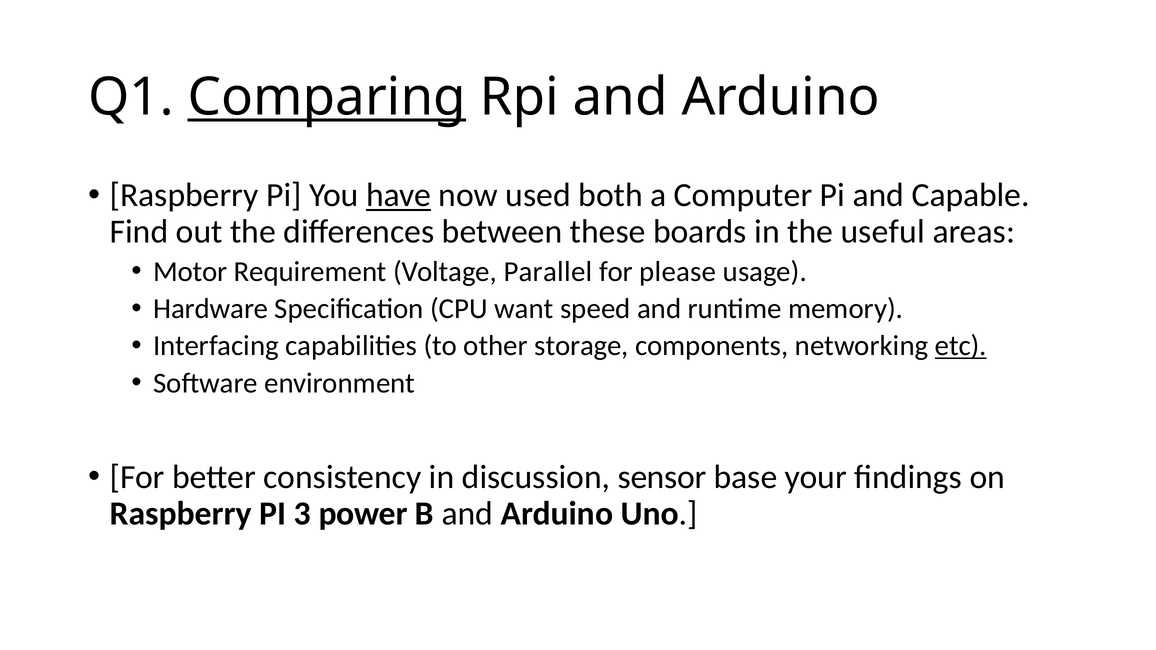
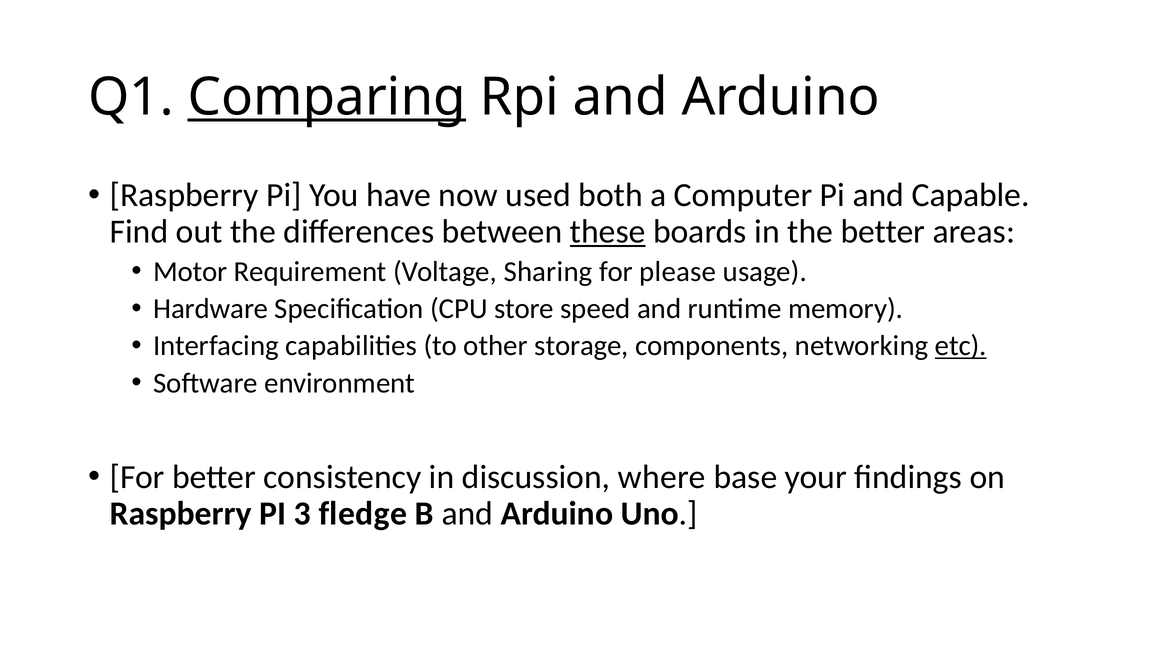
have underline: present -> none (399, 195)
these underline: none -> present (608, 232)
the useful: useful -> better (883, 232)
Parallel: Parallel -> Sharing (548, 272)
want: want -> store (524, 309)
sensor: sensor -> where (662, 477)
power: power -> fledge (363, 514)
